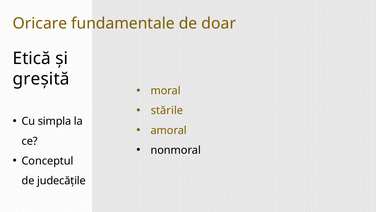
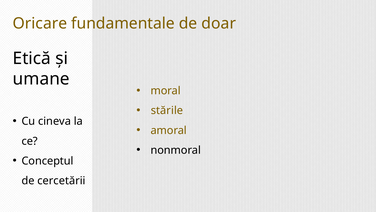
greșită: greșită -> umane (41, 79)
simpla: simpla -> cineva (55, 121)
judecățile: judecățile -> cercetării (61, 180)
